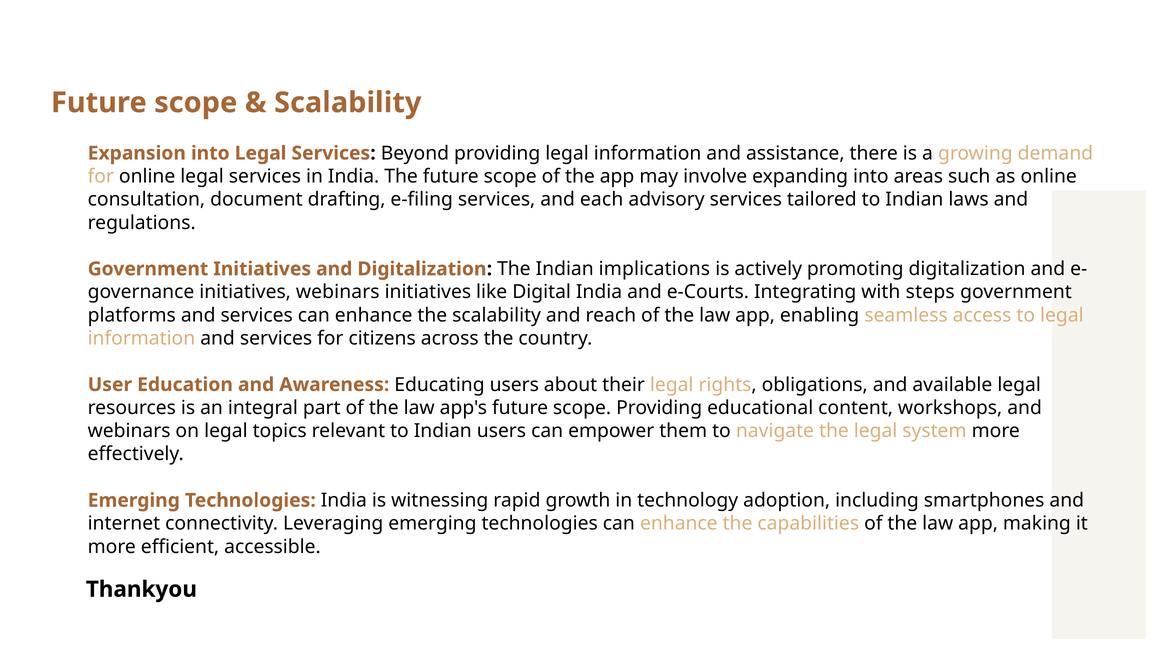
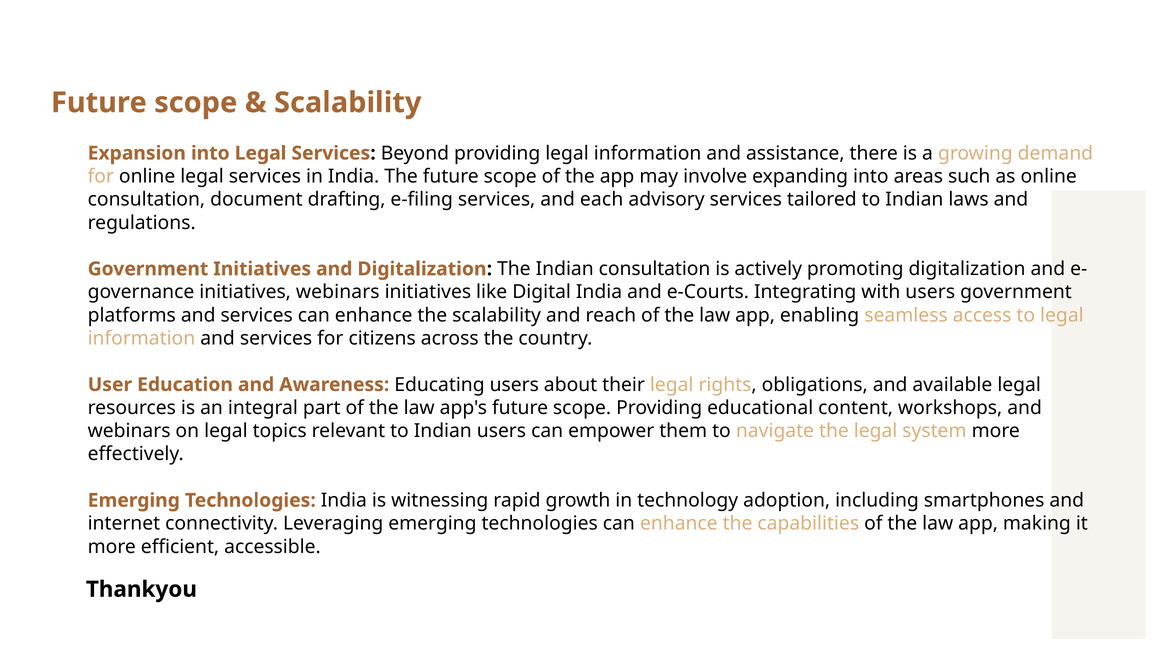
Indian implications: implications -> consultation (655, 269)
with steps: steps -> users (930, 292)
